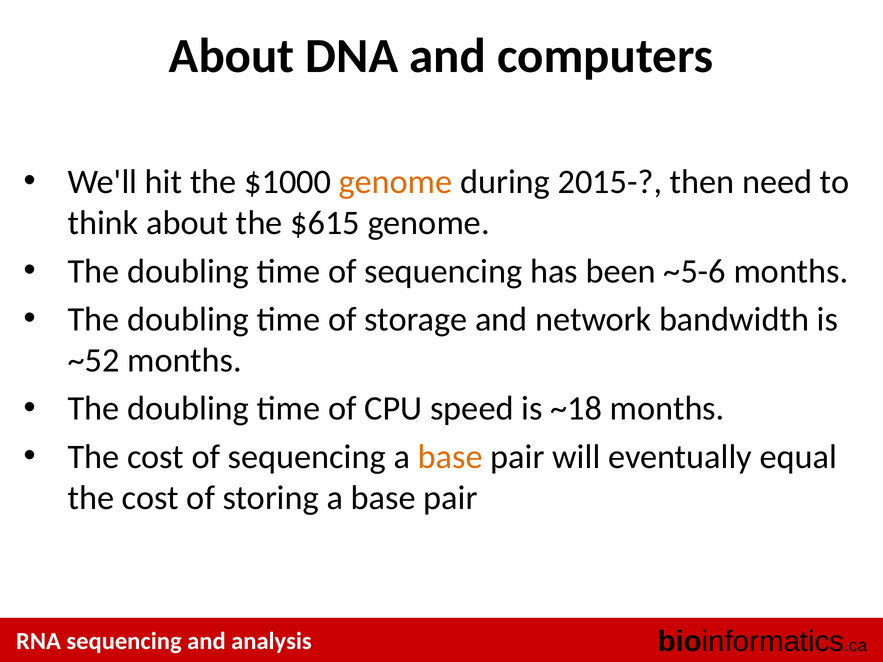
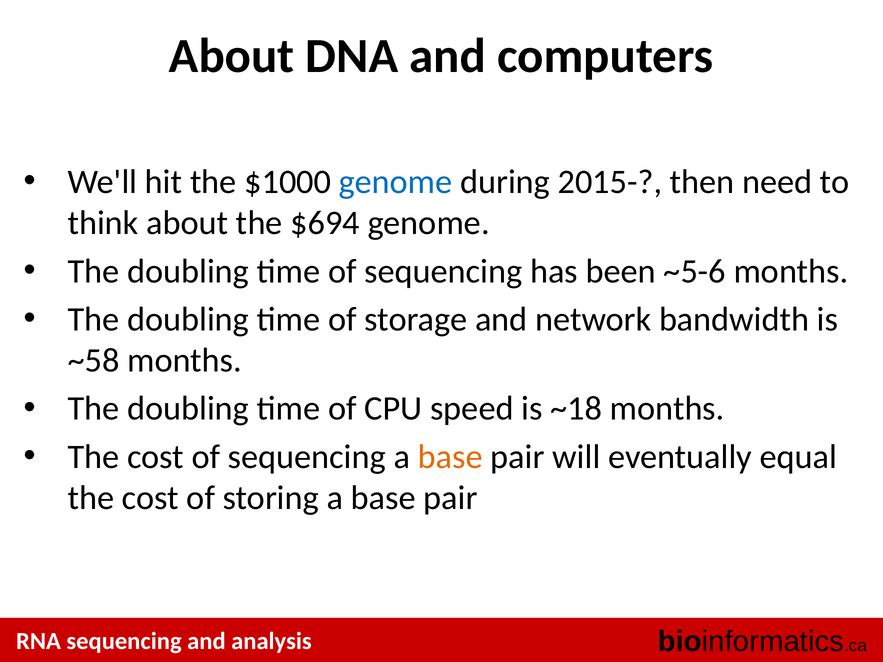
genome colour: orange -> blue (396, 182)
$615: $615 -> $694 (325, 223)
~52: ~52 -> ~58 (94, 361)
